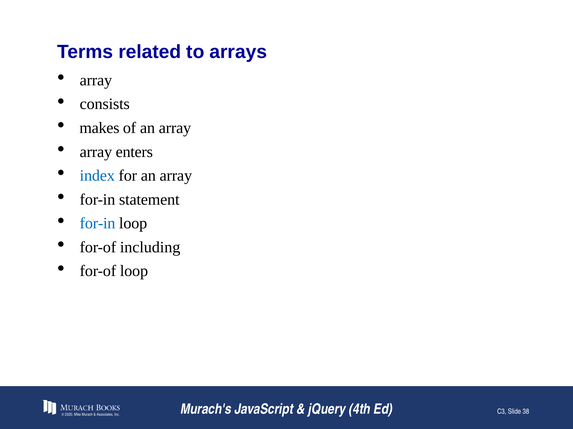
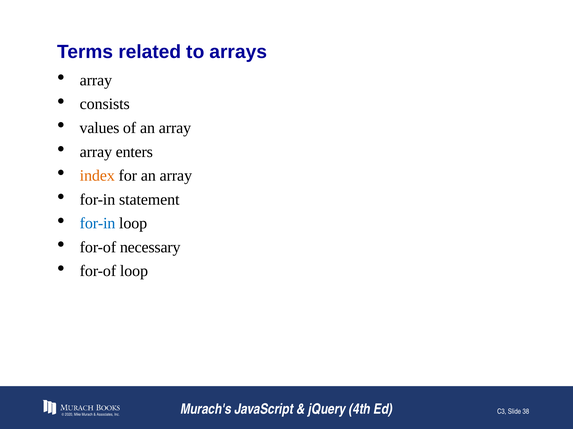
makes: makes -> values (100, 128)
index colour: blue -> orange (97, 176)
including: including -> necessary (150, 248)
